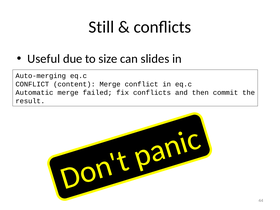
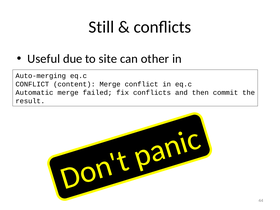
size: size -> site (108, 59)
slides: slides -> other (155, 59)
